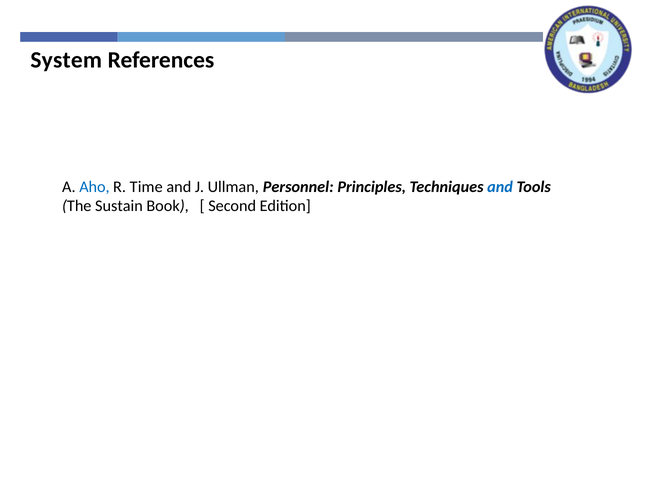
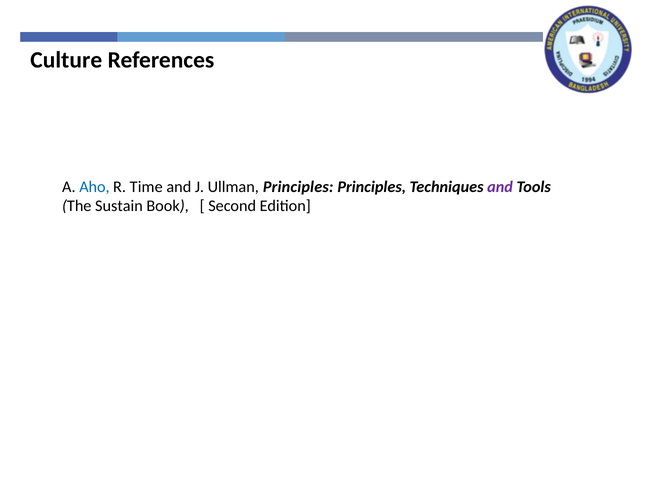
System: System -> Culture (66, 60)
Ullman Personnel: Personnel -> Principles (298, 187)
and colour: blue -> purple (500, 187)
